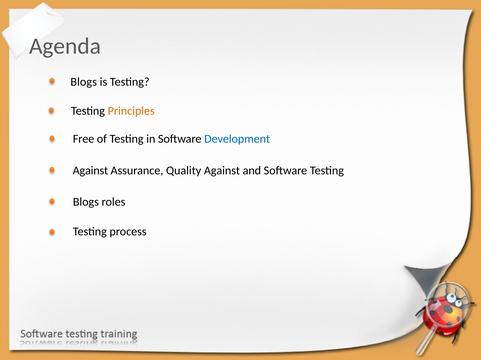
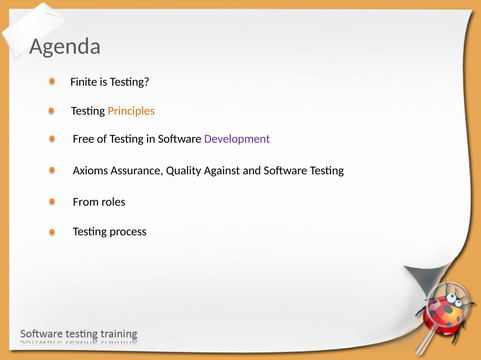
Blogs: Blogs -> Finite (84, 82)
Development colour: blue -> purple (237, 139)
Against: Against -> Axioms (90, 171)
Blogs: Blogs -> From (86, 202)
